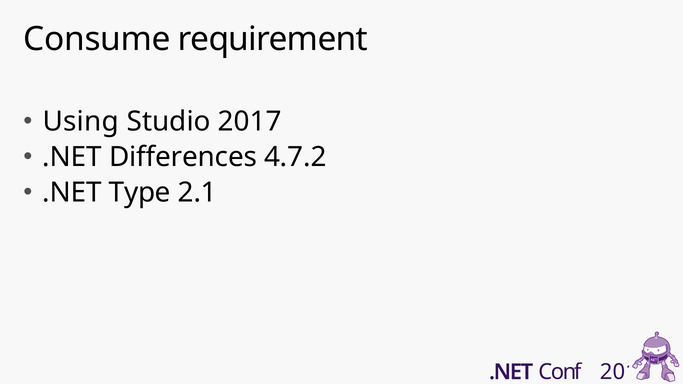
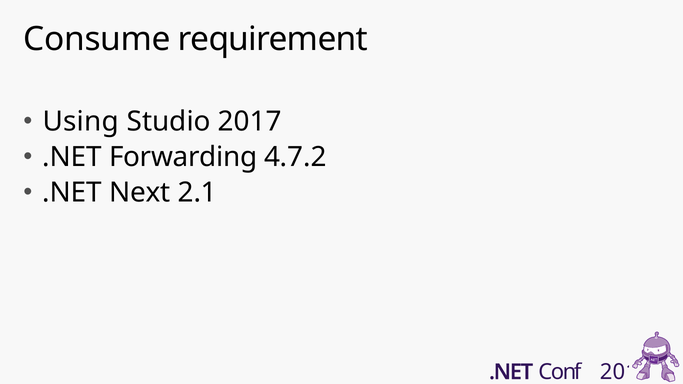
Differences: Differences -> Forwarding (183, 157)
Type: Type -> Next (140, 193)
